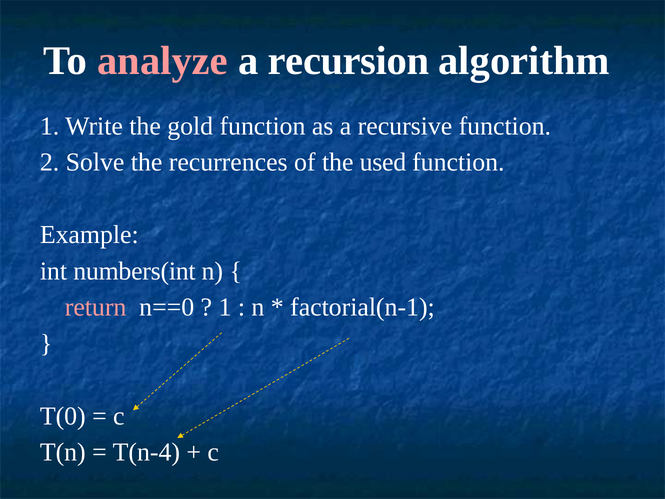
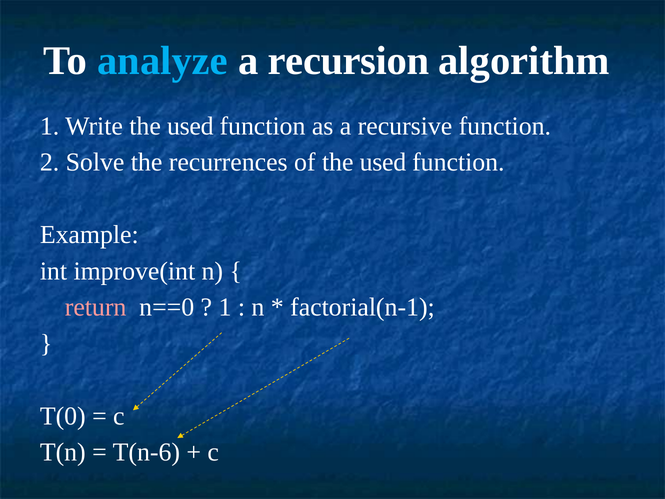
analyze colour: pink -> light blue (163, 61)
Write the gold: gold -> used (190, 126)
numbers(int: numbers(int -> improve(int (134, 271)
T(n-4: T(n-4 -> T(n-6 (146, 452)
